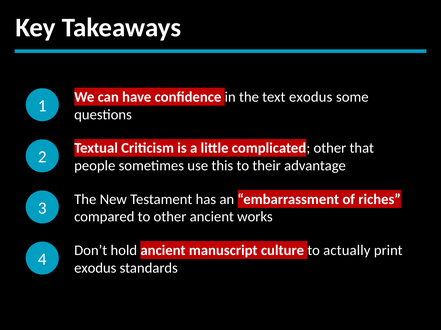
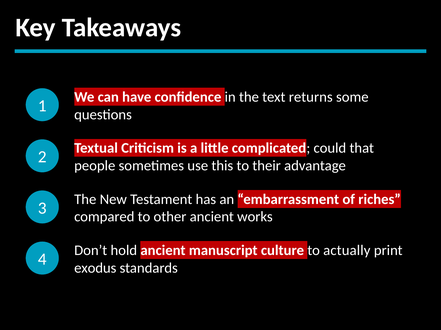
text exodus: exodus -> returns (311, 97)
complicated other: other -> could (330, 148)
